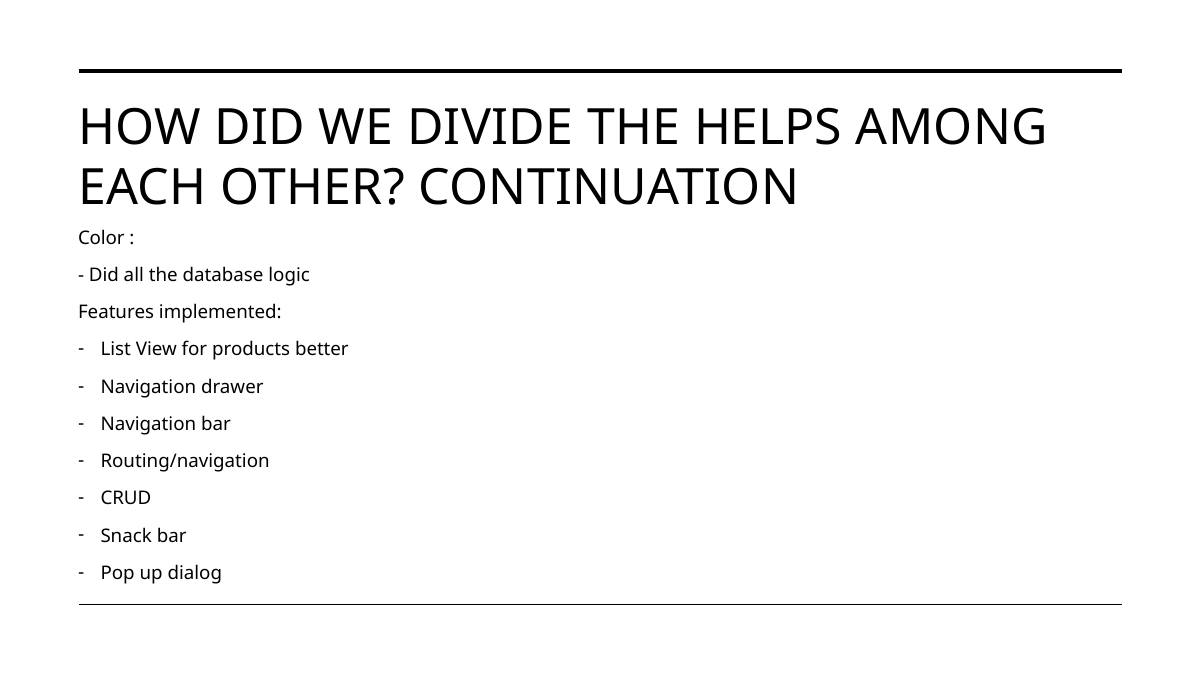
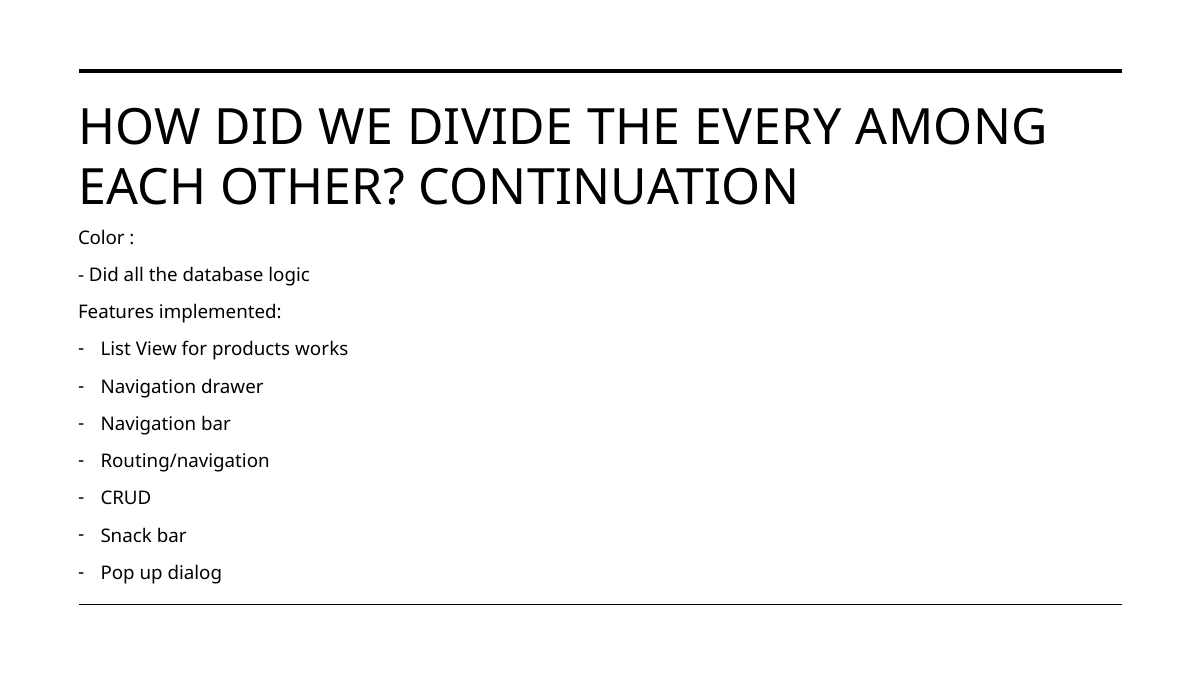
HELPS: HELPS -> EVERY (768, 128)
better: better -> works (322, 350)
